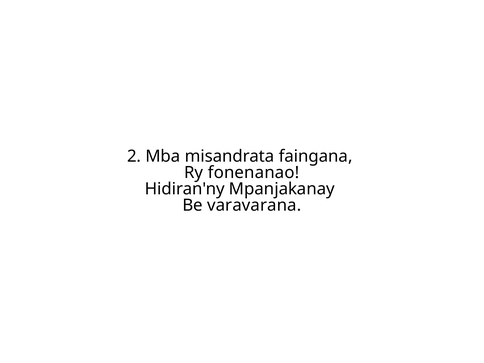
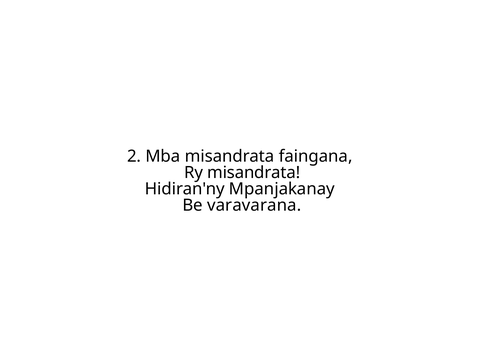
Ry fonenanao: fonenanao -> misandrata (254, 173)
